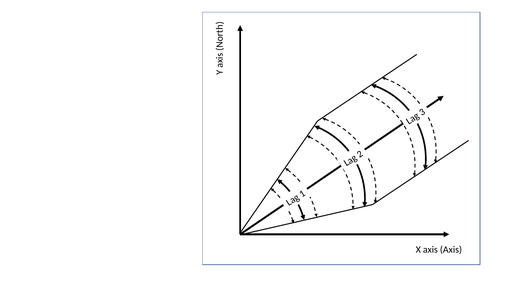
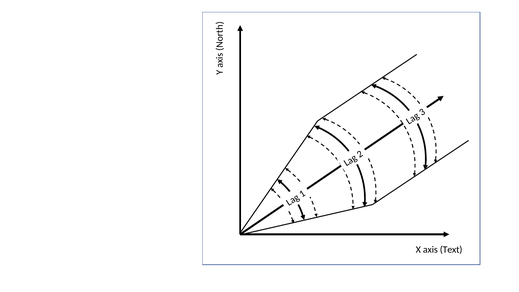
axis Axis: Axis -> Text (451, 250)
